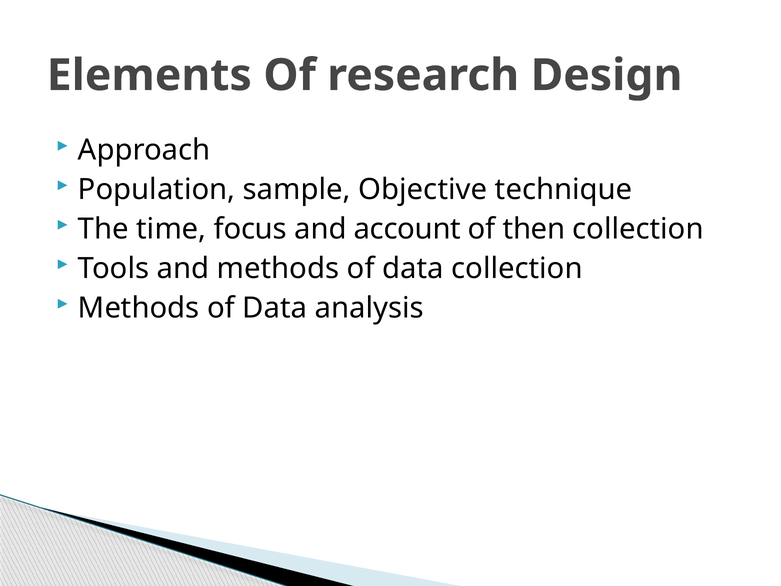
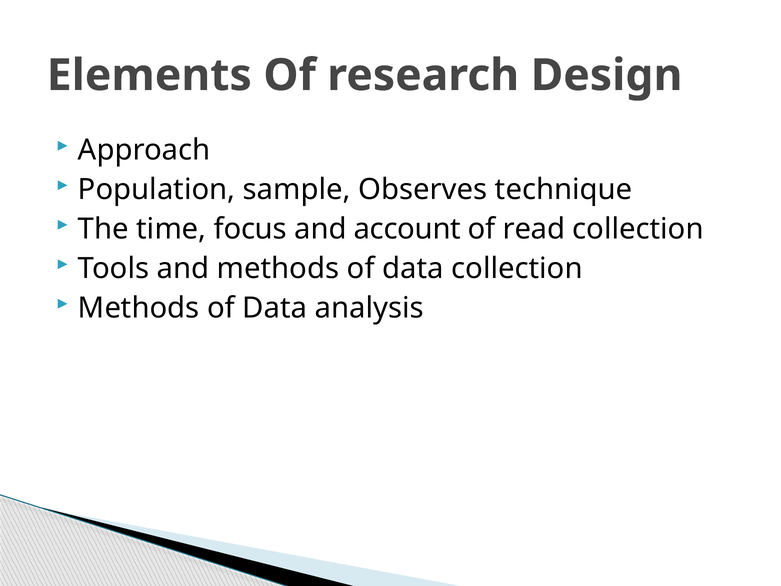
Objective: Objective -> Observes (423, 190)
then: then -> read (534, 229)
